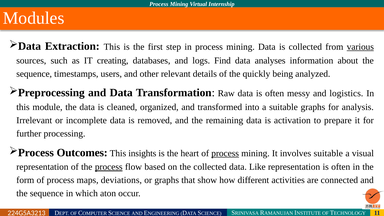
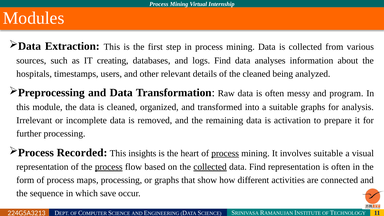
various underline: present -> none (360, 47)
sequence: sequence -> hospitals (34, 74)
the quickly: quickly -> cleaned (256, 74)
logistics: logistics -> program (346, 93)
Outcomes: Outcomes -> Recorded (82, 153)
collected underline: none -> present (210, 167)
data Like: Like -> Find (257, 167)
maps deviations: deviations -> processing (121, 180)
aton: aton -> save (108, 193)
